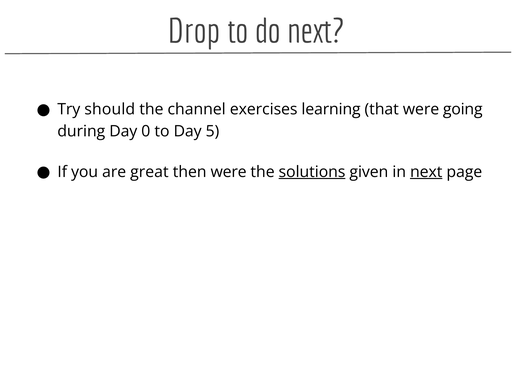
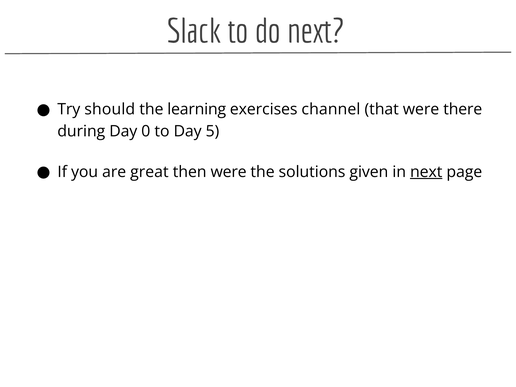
Drop: Drop -> Slack (194, 32)
channel: channel -> learning (197, 109)
learning: learning -> channel (331, 109)
going: going -> there (463, 109)
solutions underline: present -> none (312, 172)
